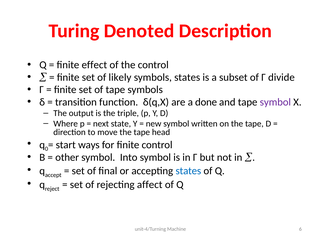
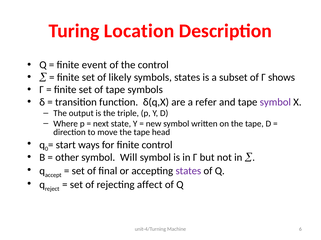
Denoted: Denoted -> Location (139, 31)
effect: effect -> event (94, 65)
divide: divide -> shows (282, 78)
done: done -> refer (206, 102)
Into: Into -> Will (129, 158)
states colour: blue -> purple (188, 171)
